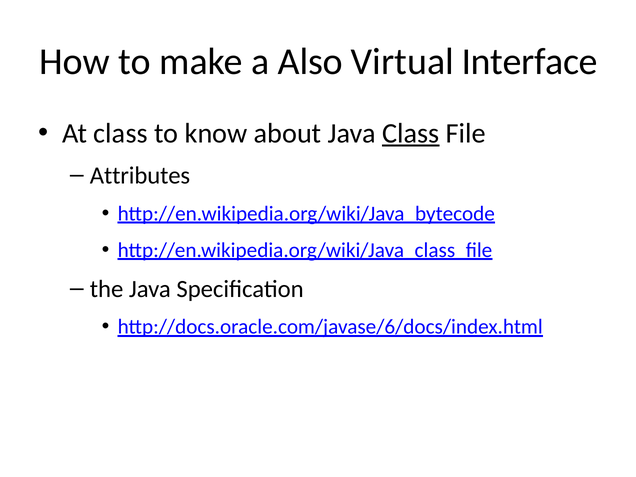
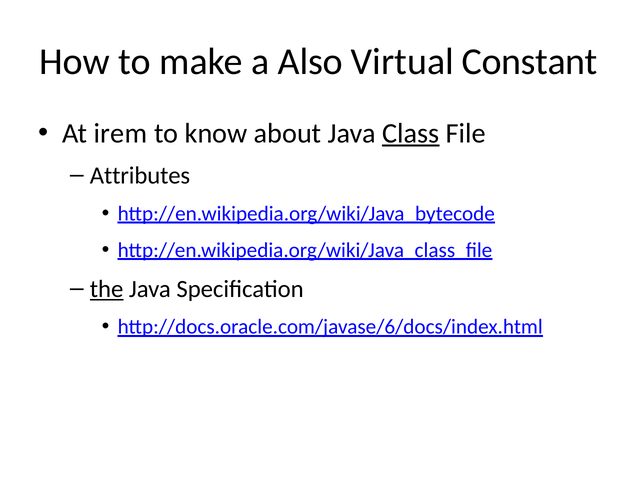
Interface: Interface -> Constant (530, 62)
At class: class -> irem (120, 133)
the underline: none -> present (107, 289)
